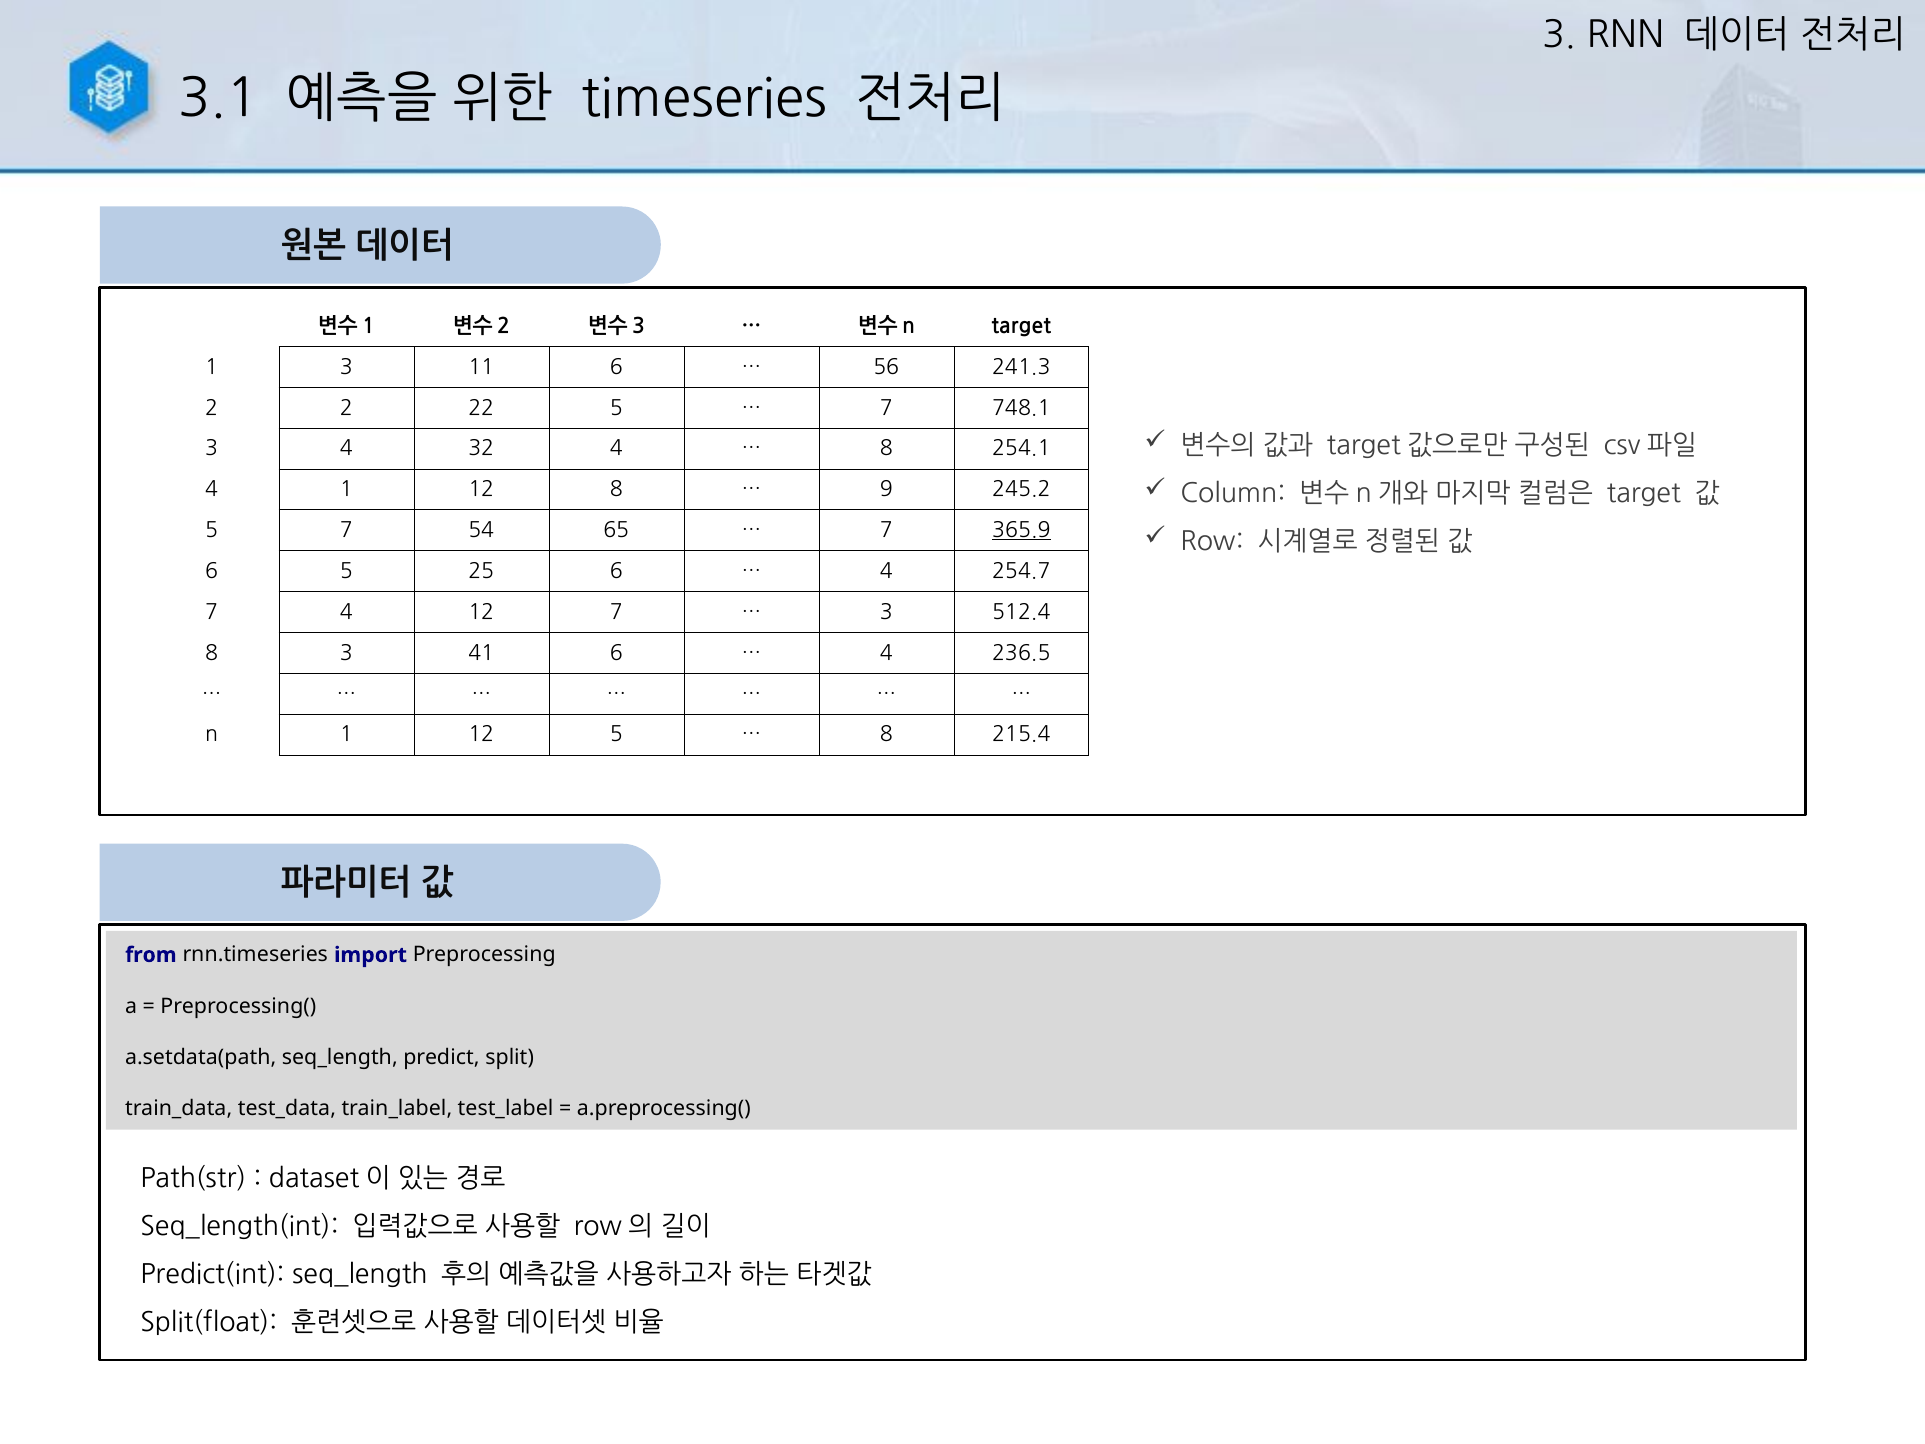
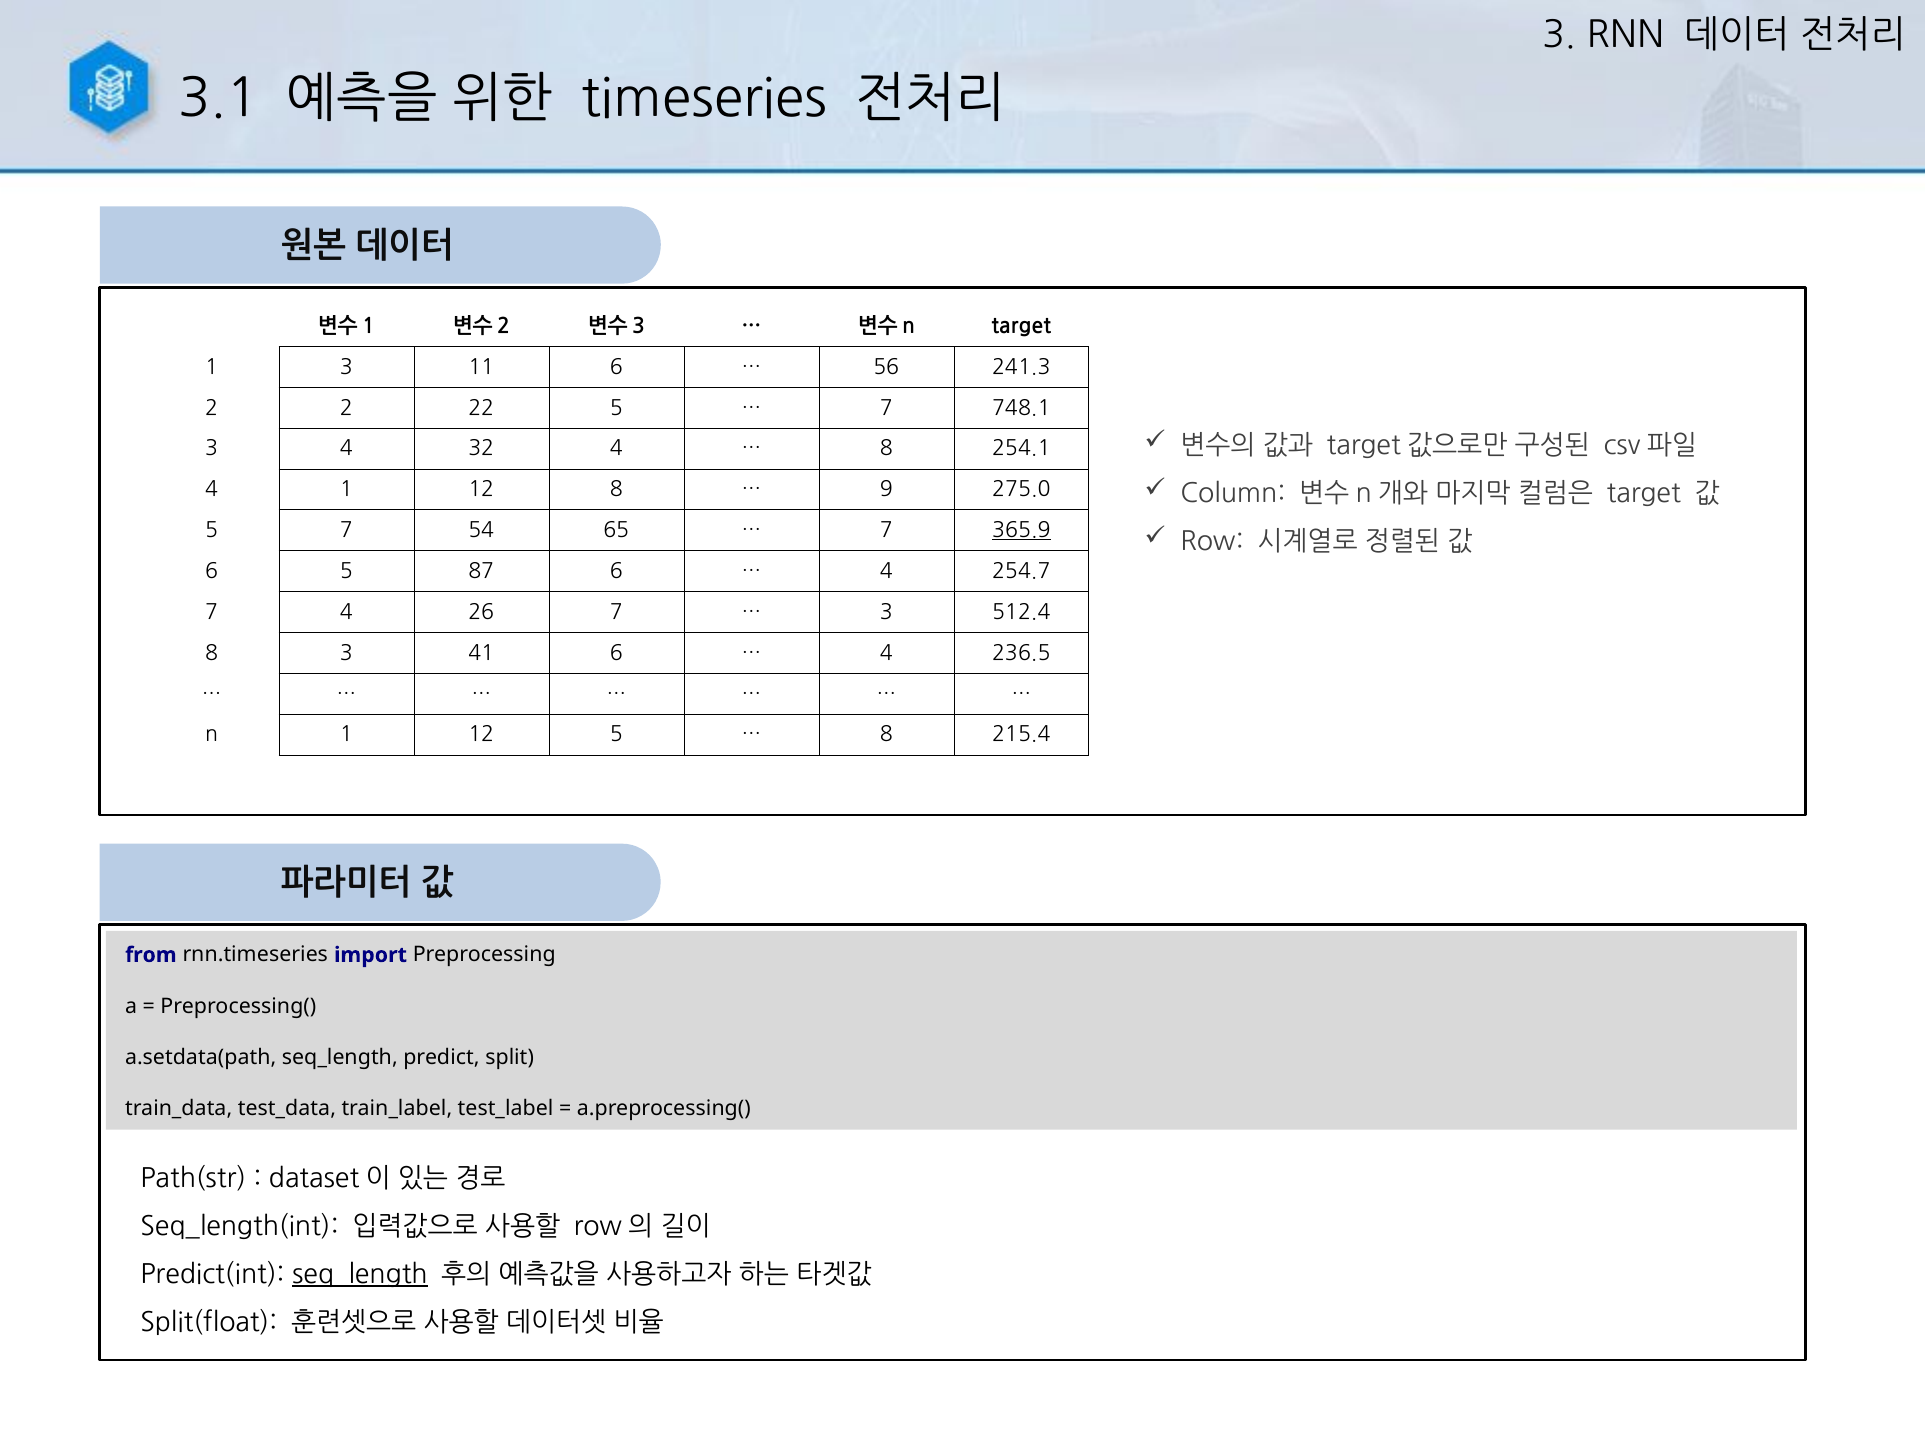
245.2: 245.2 -> 275.0 (1021, 490)
25: 25 -> 87 (481, 571)
4 12: 12 -> 26 (481, 612)
seq_length underline: none -> present (360, 1274)
